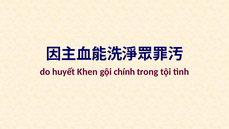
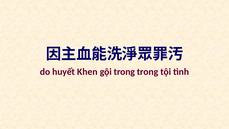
gội chính: chính -> trong (124, 72)
